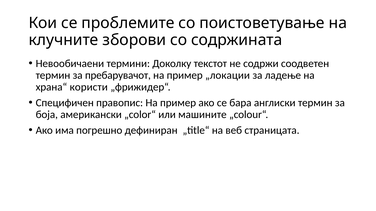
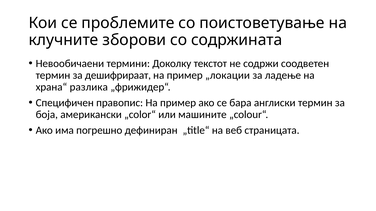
пребарувачот: пребарувачот -> дешифрираат (118, 75)
користи: користи -> разлика (89, 87)
